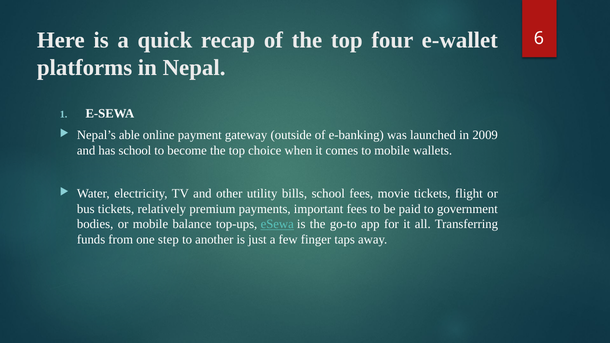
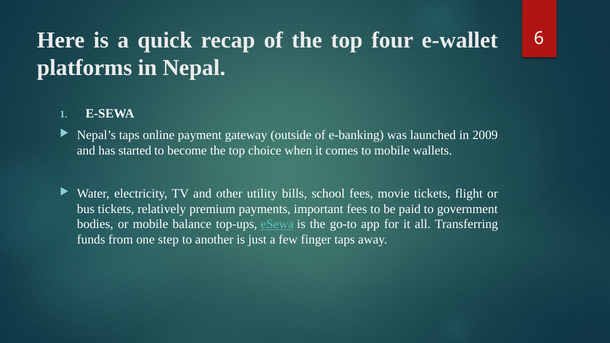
Nepal’s able: able -> taps (129, 135)
has school: school -> started (135, 150)
